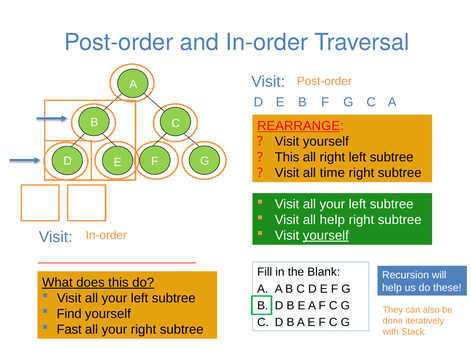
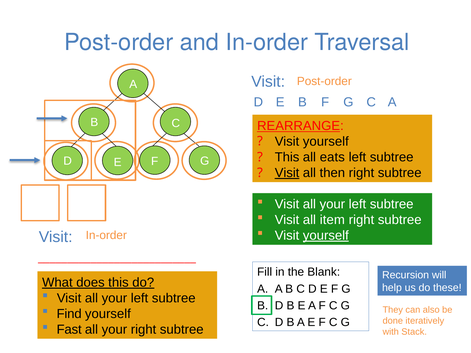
all right: right -> eats (332, 157)
Visit underline: none -> present (287, 173)
time: time -> then (332, 173)
all help: help -> item (332, 220)
